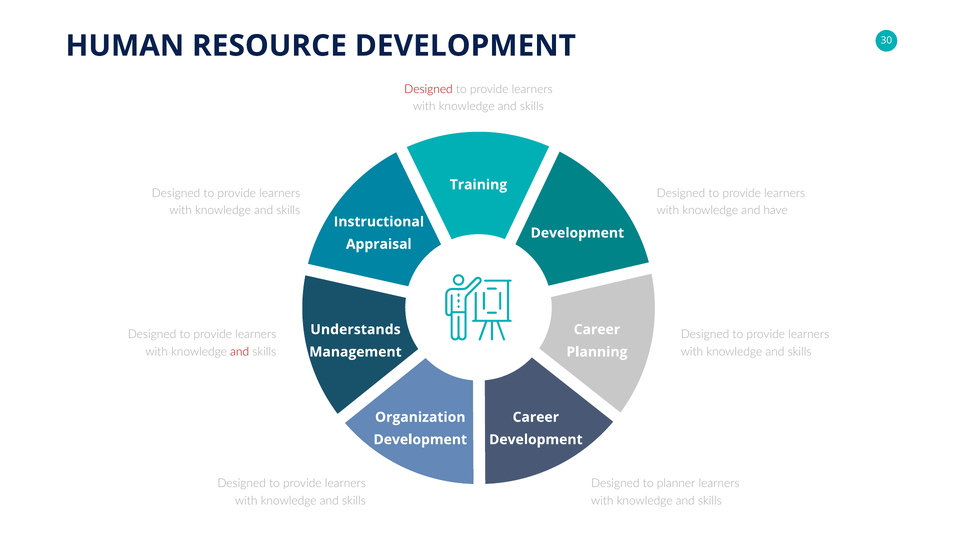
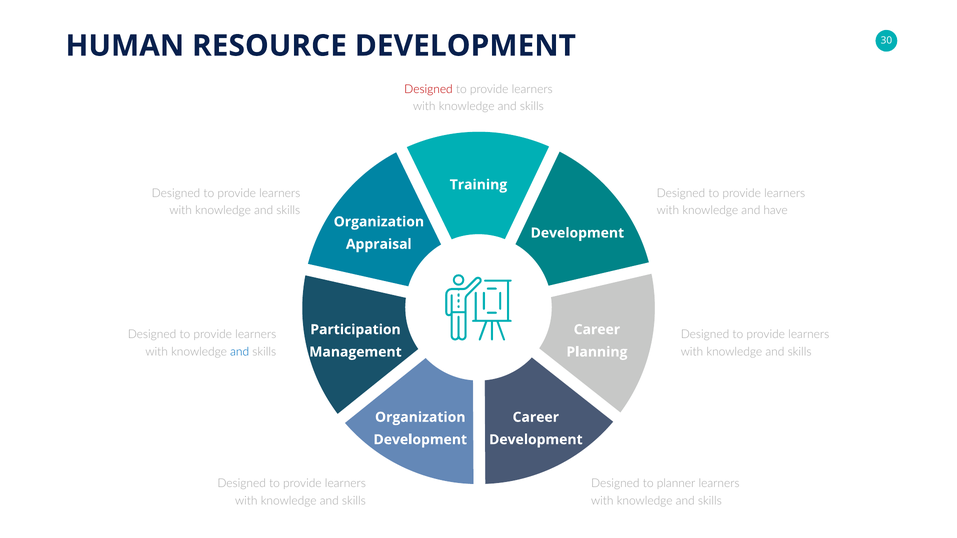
Instructional: Instructional -> Organization (379, 222)
Understands: Understands -> Participation (356, 330)
and colour: red -> blue (240, 352)
